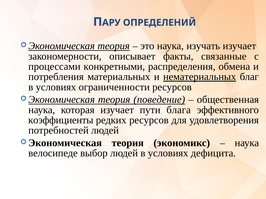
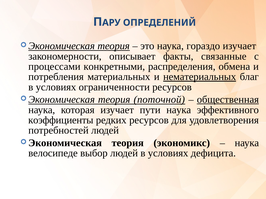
изучать: изучать -> гораздо (203, 46)
поведение: поведение -> поточной (159, 100)
общественная underline: none -> present (228, 100)
пути блага: блага -> наука (179, 110)
